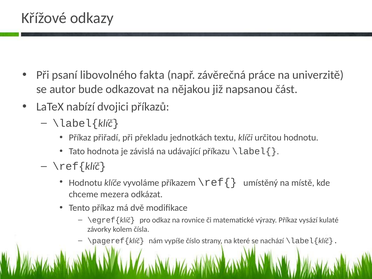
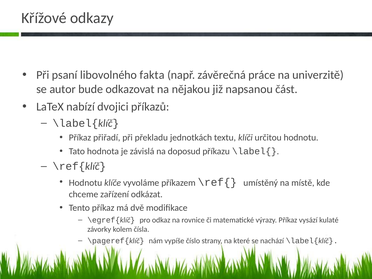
udávající: udávající -> doposud (184, 151)
mezera: mezera -> zařízení (115, 194)
